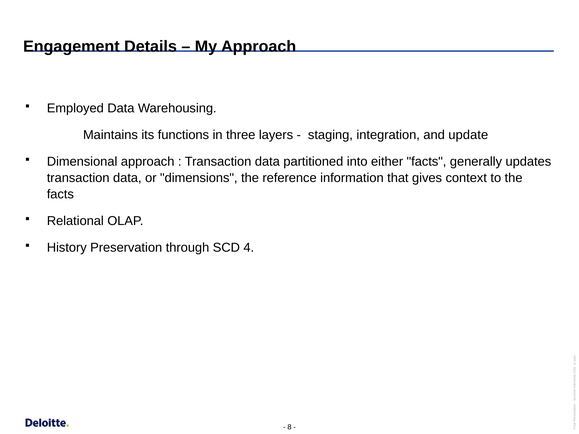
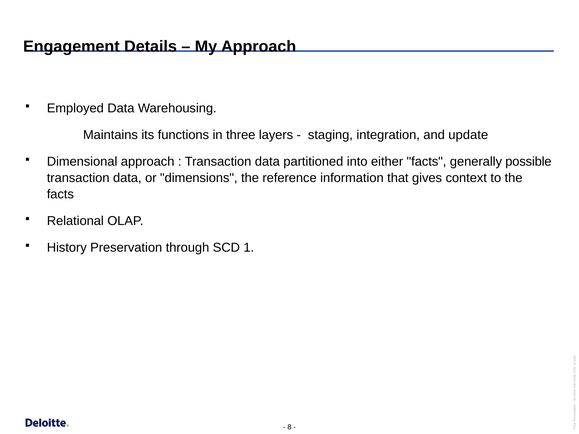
updates: updates -> possible (528, 162)
SCD 4: 4 -> 1 (249, 248)
